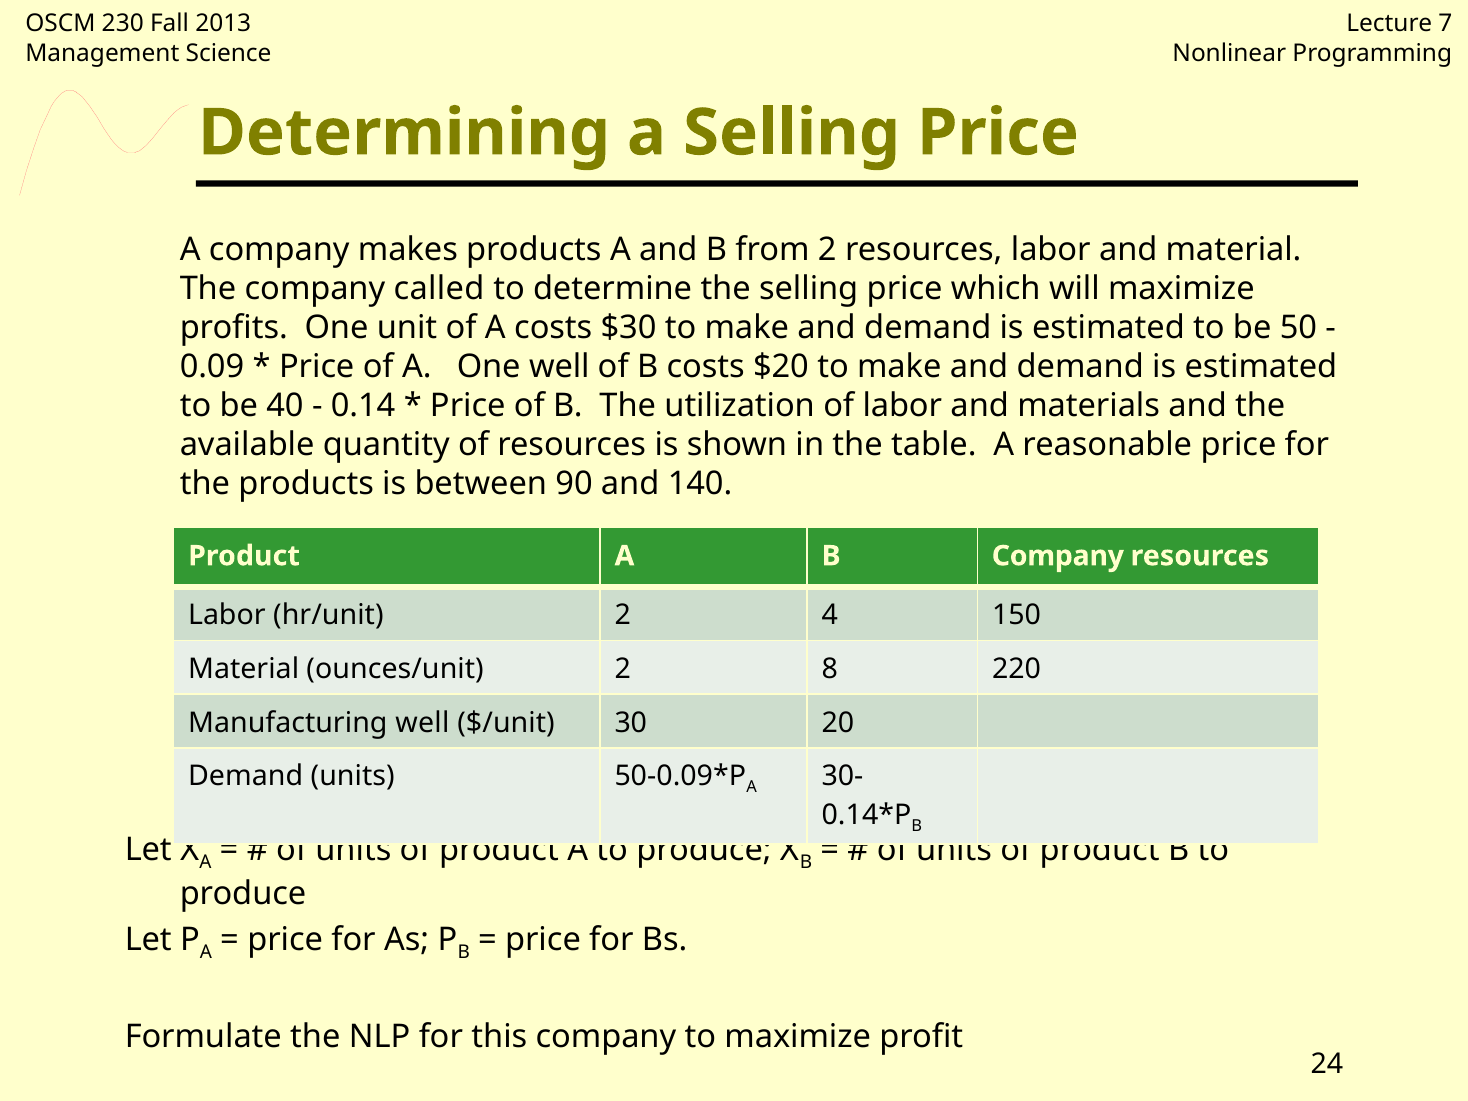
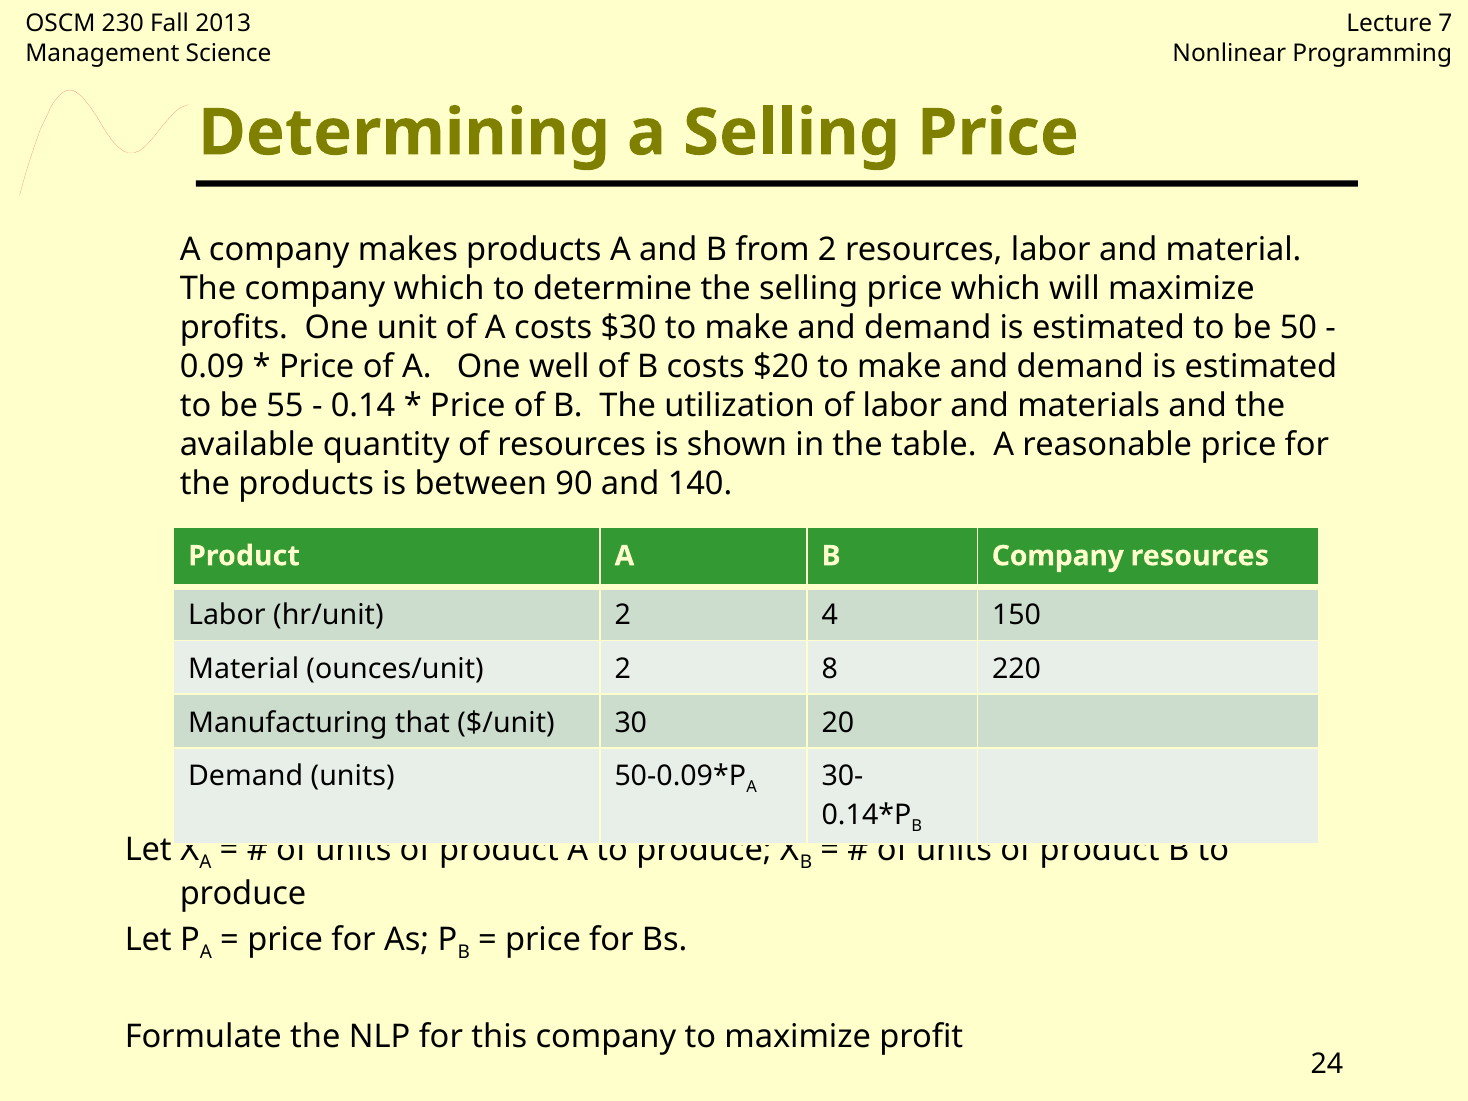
company called: called -> which (439, 289)
40: 40 -> 55 (285, 406)
Manufacturing well: well -> that (422, 723)
